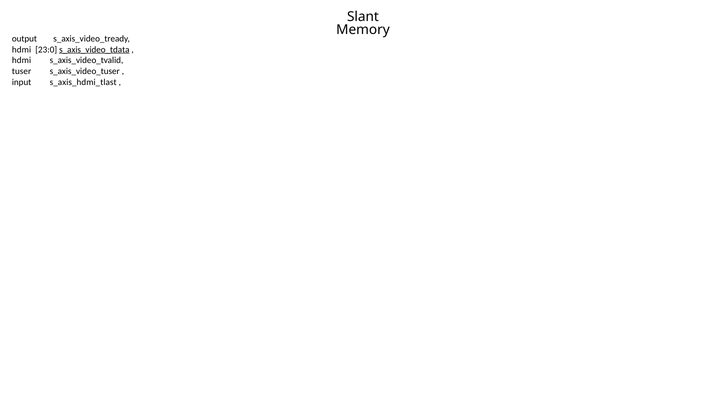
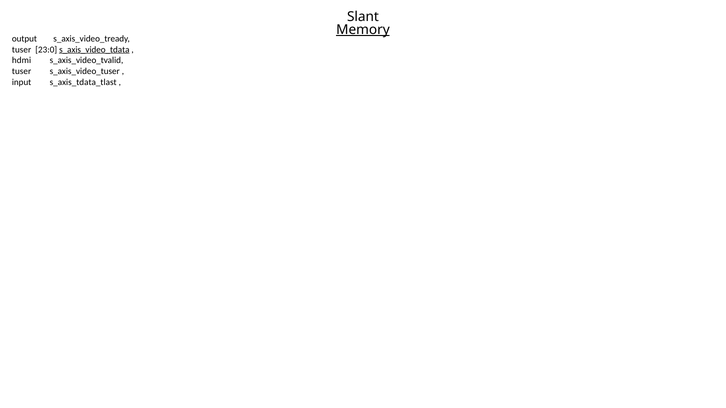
Memory underline: none -> present (363, 30)
hdmi: hdmi -> tuser (22, 50)
s_axis_hdmi_tlast: s_axis_hdmi_tlast -> s_axis_tdata_tlast (83, 82)
